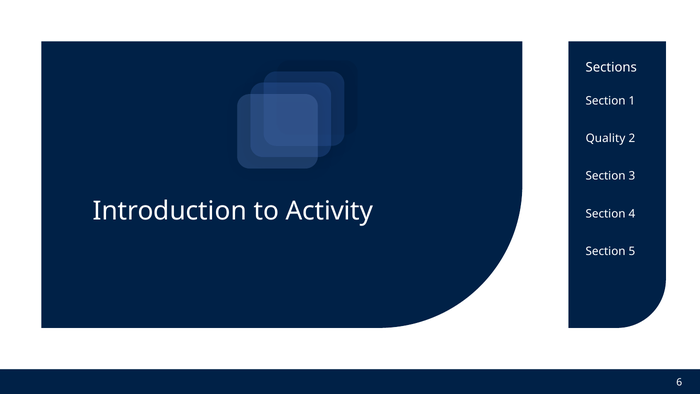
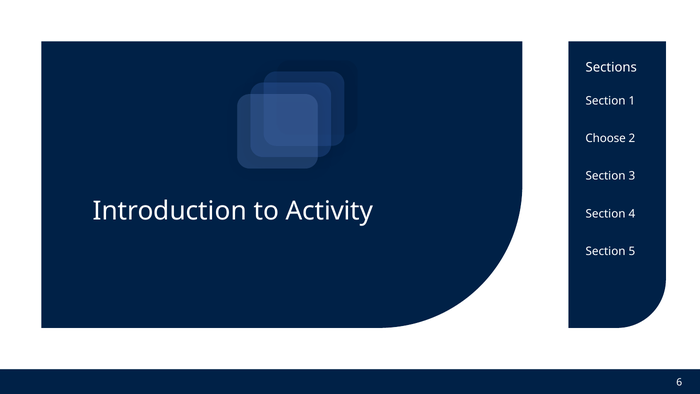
Quality: Quality -> Choose (606, 138)
